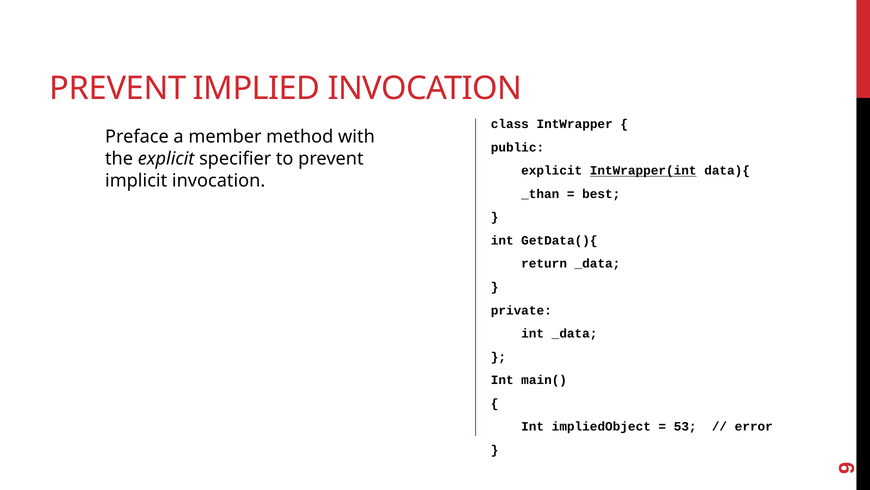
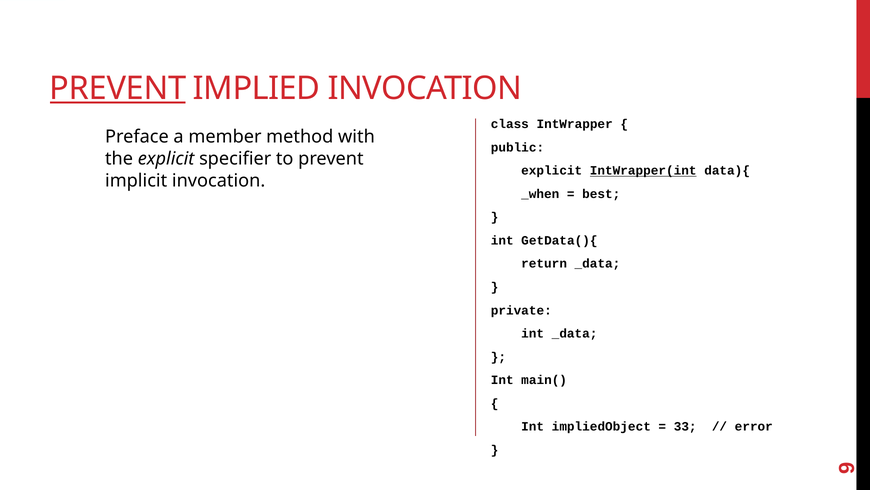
PREVENT underline: none -> present (118, 88)
_than: _than -> _when (540, 194)
53: 53 -> 33 (685, 426)
